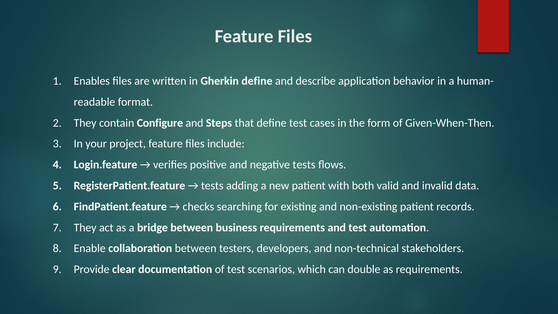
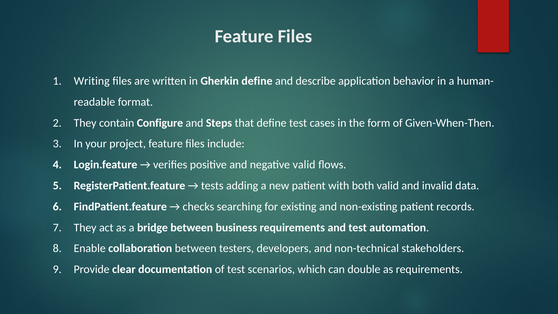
Enables: Enables -> Writing (92, 81)
negative tests: tests -> valid (304, 165)
